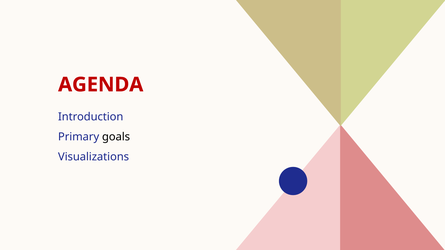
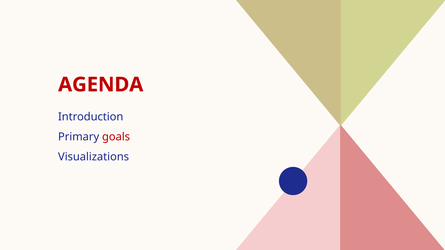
goals colour: black -> red (116, 137)
